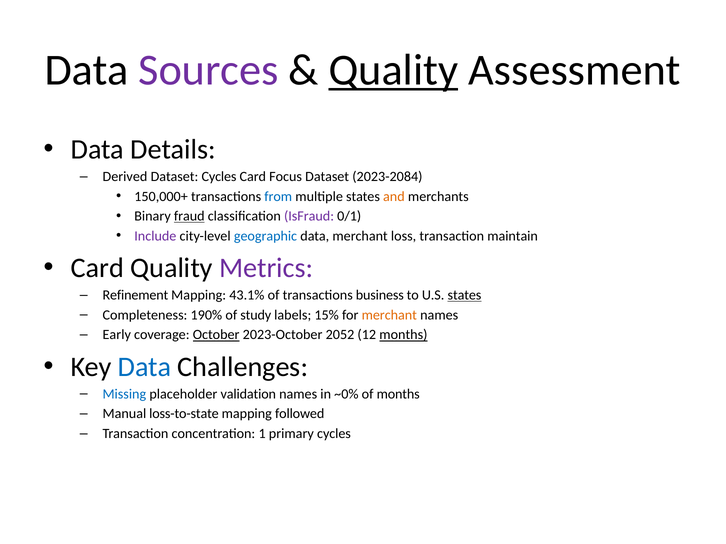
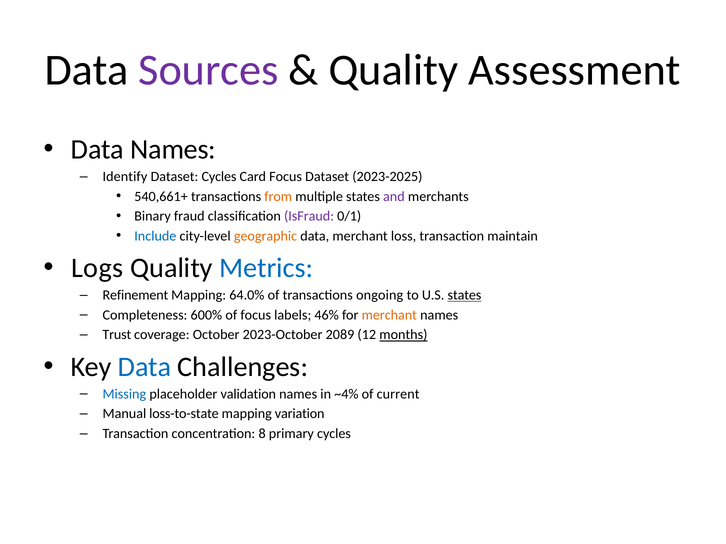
Quality underline: present -> none (393, 70)
Data Details: Details -> Names (173, 150)
Derived: Derived -> Identify (125, 177)
2023-2084: 2023-2084 -> 2023-2025 (387, 177)
150,000+: 150,000+ -> 540,661+ (161, 197)
from colour: blue -> orange (278, 197)
and colour: orange -> purple (394, 197)
fraud underline: present -> none (189, 216)
Include colour: purple -> blue (155, 236)
geographic colour: blue -> orange (265, 236)
Card: Card -> Logs (97, 268)
Metrics colour: purple -> blue (266, 268)
43.1%: 43.1% -> 64.0% (247, 296)
business: business -> ongoing (380, 296)
190%: 190% -> 600% (206, 315)
of study: study -> focus (256, 315)
15%: 15% -> 46% (327, 315)
Early: Early -> Trust (117, 335)
October underline: present -> none (216, 335)
2052: 2052 -> 2089 (340, 335)
~0%: ~0% -> ~4% (346, 394)
of months: months -> current (398, 394)
followed: followed -> variation (300, 414)
1: 1 -> 8 (262, 434)
